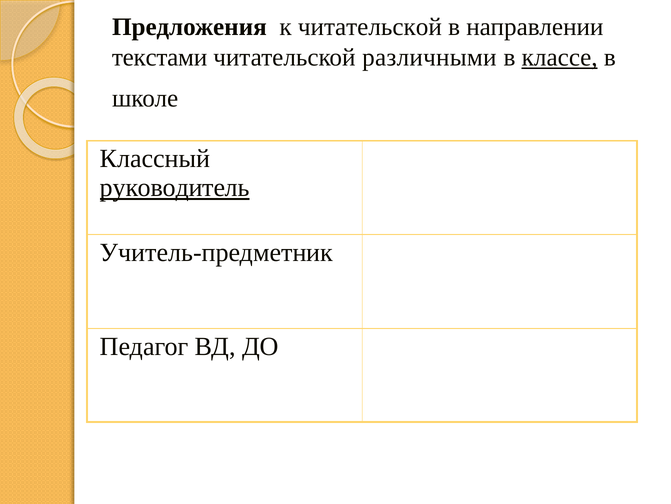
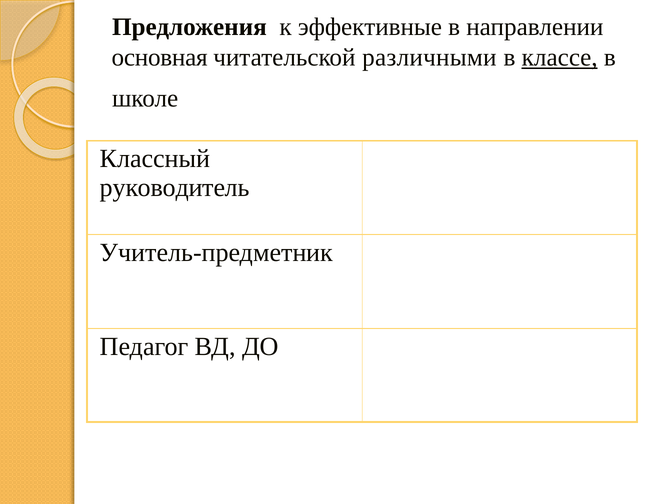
к читательской: читательской -> эффективные (370, 27)
текстами: текстами -> основная (160, 57)
руководитель underline: present -> none (175, 188)
